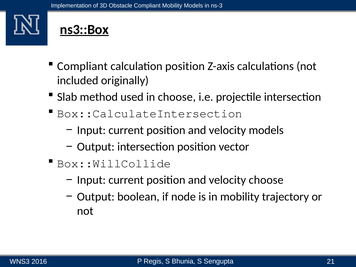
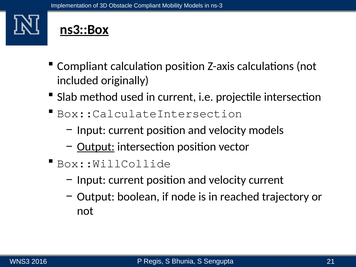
in choose: choose -> current (177, 97)
Output underline: none -> present (96, 147)
velocity choose: choose -> current (266, 180)
in mobility: mobility -> reached (240, 197)
